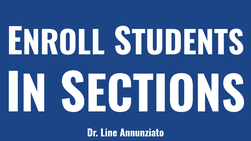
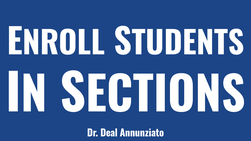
Line: Line -> Deal (109, 133)
